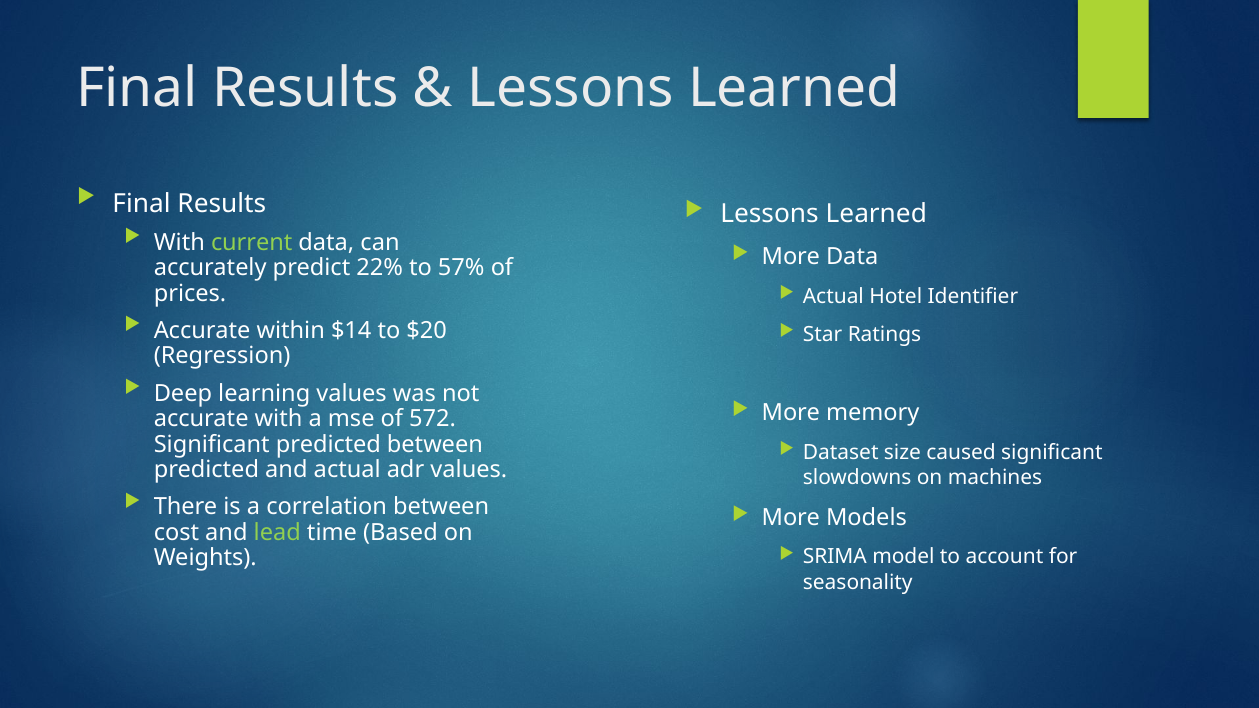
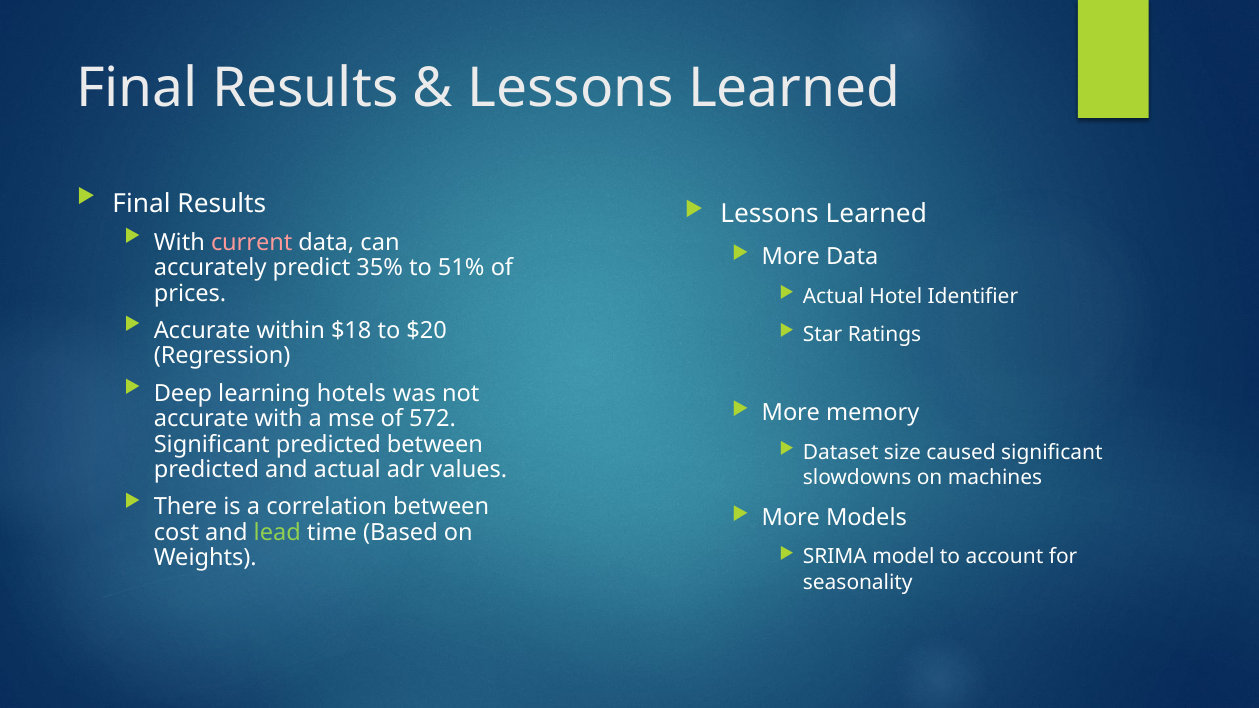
current colour: light green -> pink (252, 242)
22%: 22% -> 35% (380, 268)
57%: 57% -> 51% (461, 268)
$14: $14 -> $18 (351, 331)
learning values: values -> hotels (351, 393)
